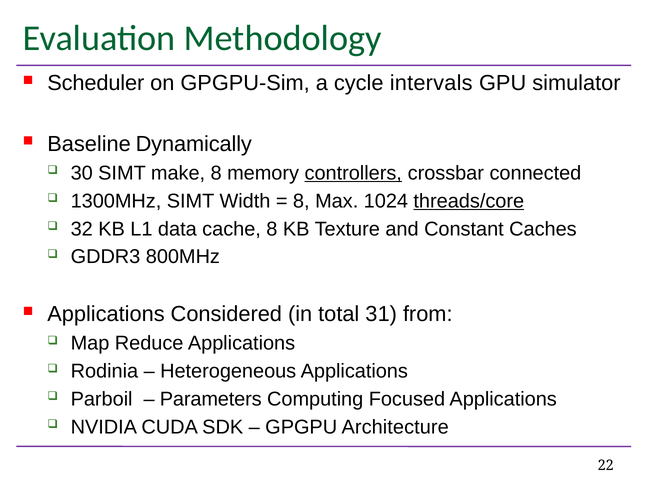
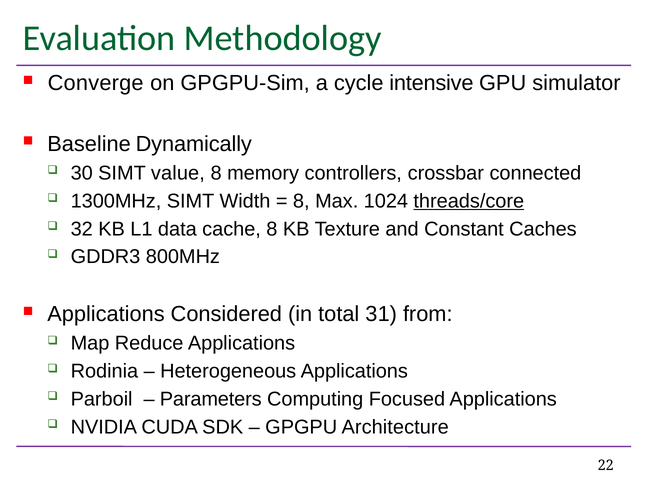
Scheduler: Scheduler -> Converge (96, 83)
intervals: intervals -> intensive (431, 83)
make: make -> value (178, 173)
controllers underline: present -> none (353, 173)
